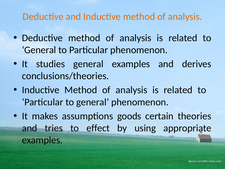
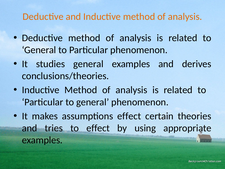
assumptions goods: goods -> effect (129, 116)
